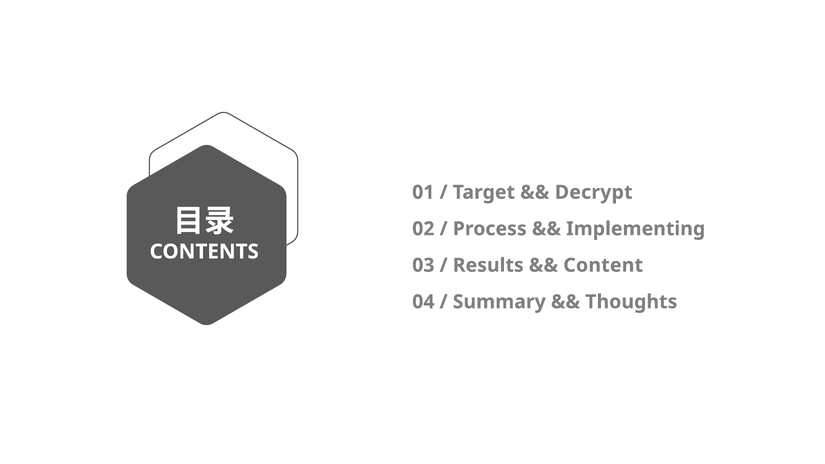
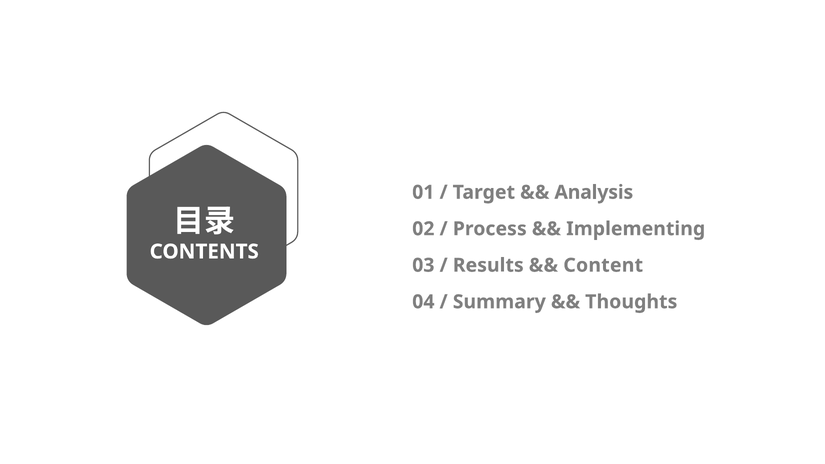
Decrypt: Decrypt -> Analysis (594, 192)
